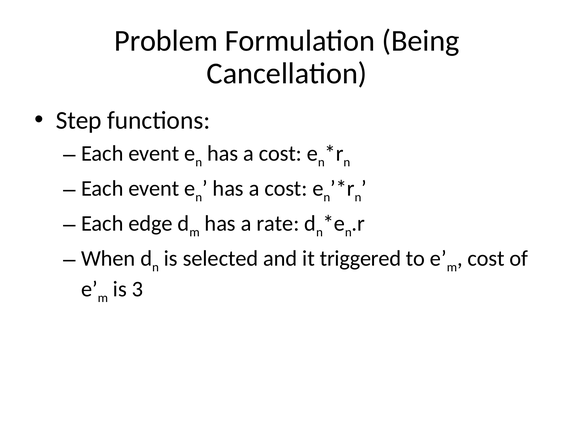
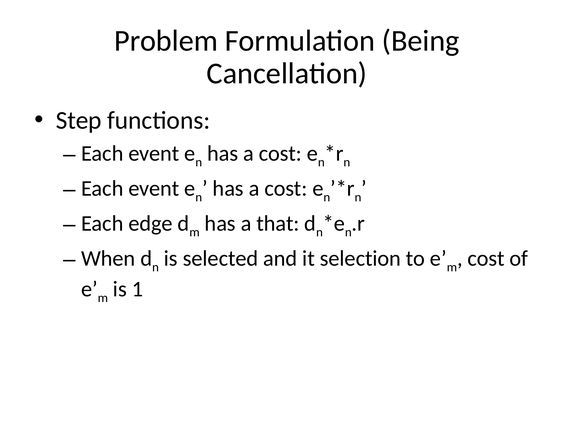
rate: rate -> that (278, 223)
triggered: triggered -> selection (360, 258)
3: 3 -> 1 (137, 289)
